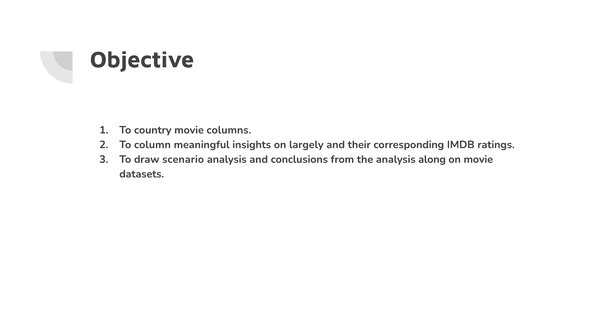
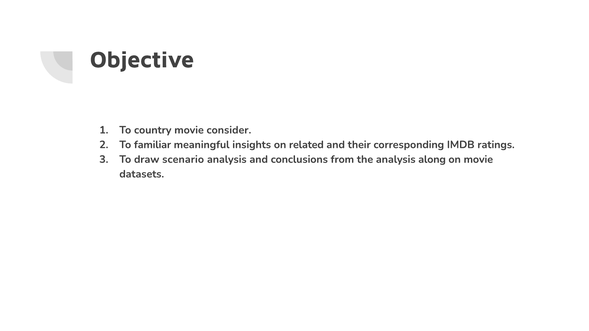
columns: columns -> consider (229, 130)
column: column -> familiar (153, 145)
largely: largely -> related (306, 145)
